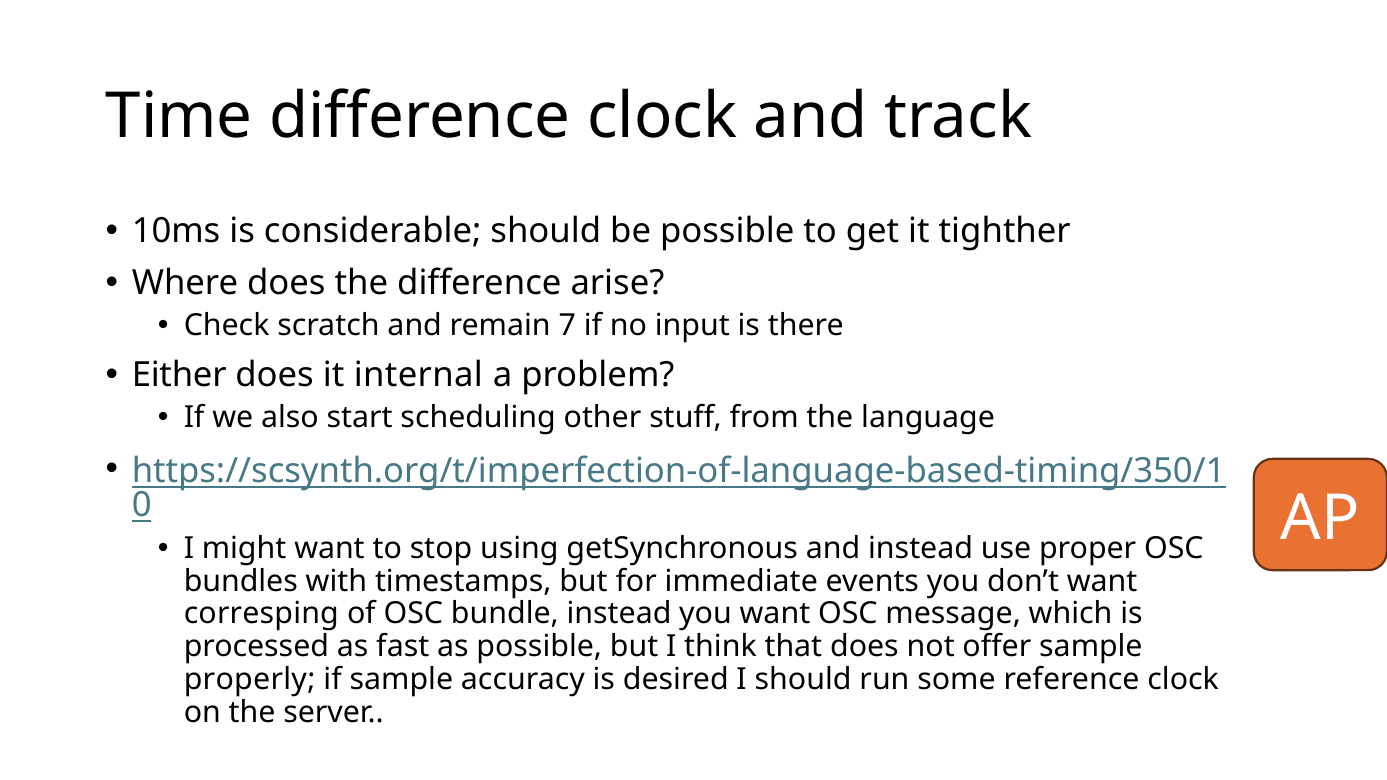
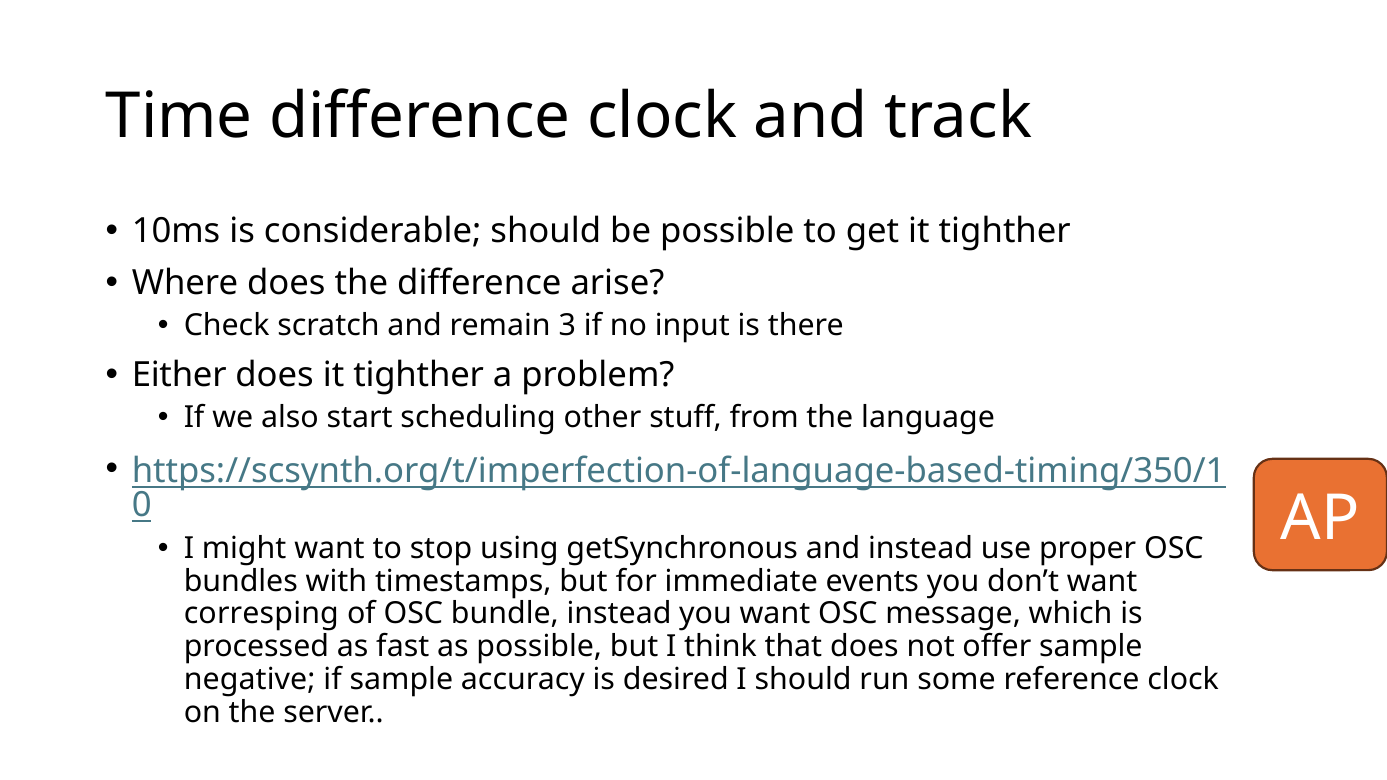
7: 7 -> 3 (567, 326)
does it internal: internal -> tighther (419, 375)
properly: properly -> negative (250, 680)
